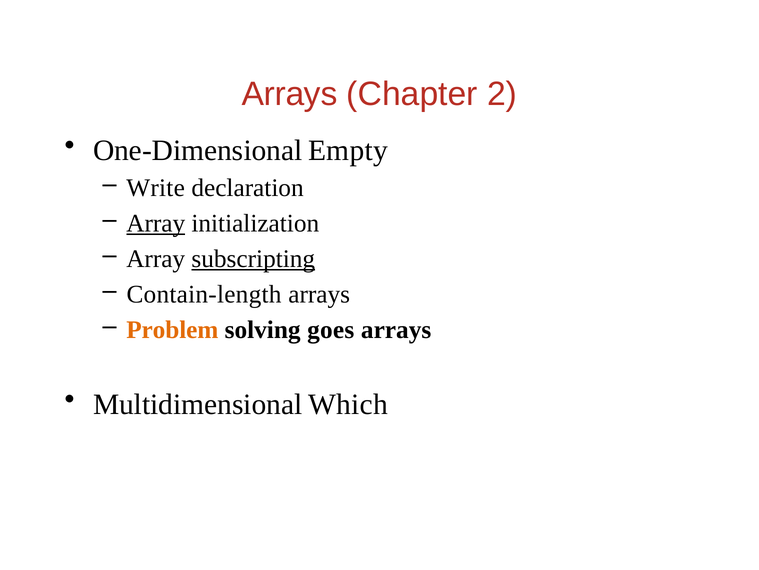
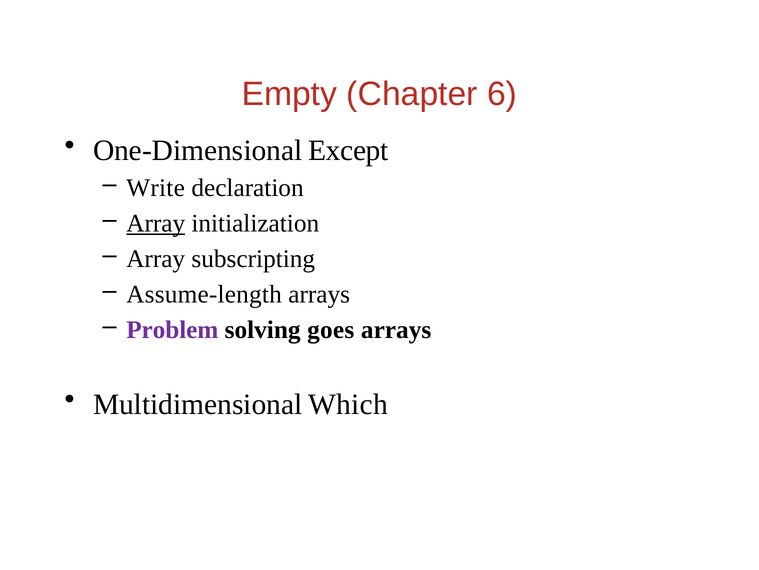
Arrays: Arrays -> Empty (289, 94)
2: 2 -> 6 (502, 94)
Empty: Empty -> Except (348, 150)
subscripting underline: present -> none (253, 259)
Contain-length: Contain-length -> Assume-length (204, 294)
Problem colour: orange -> purple (172, 329)
